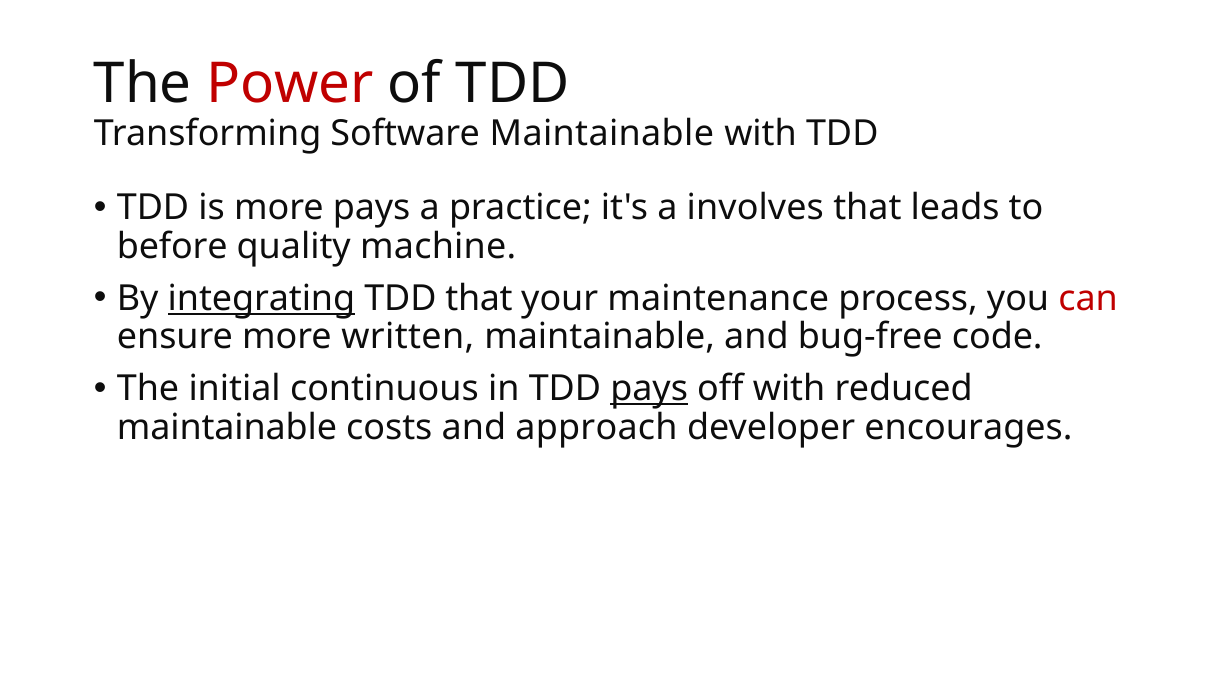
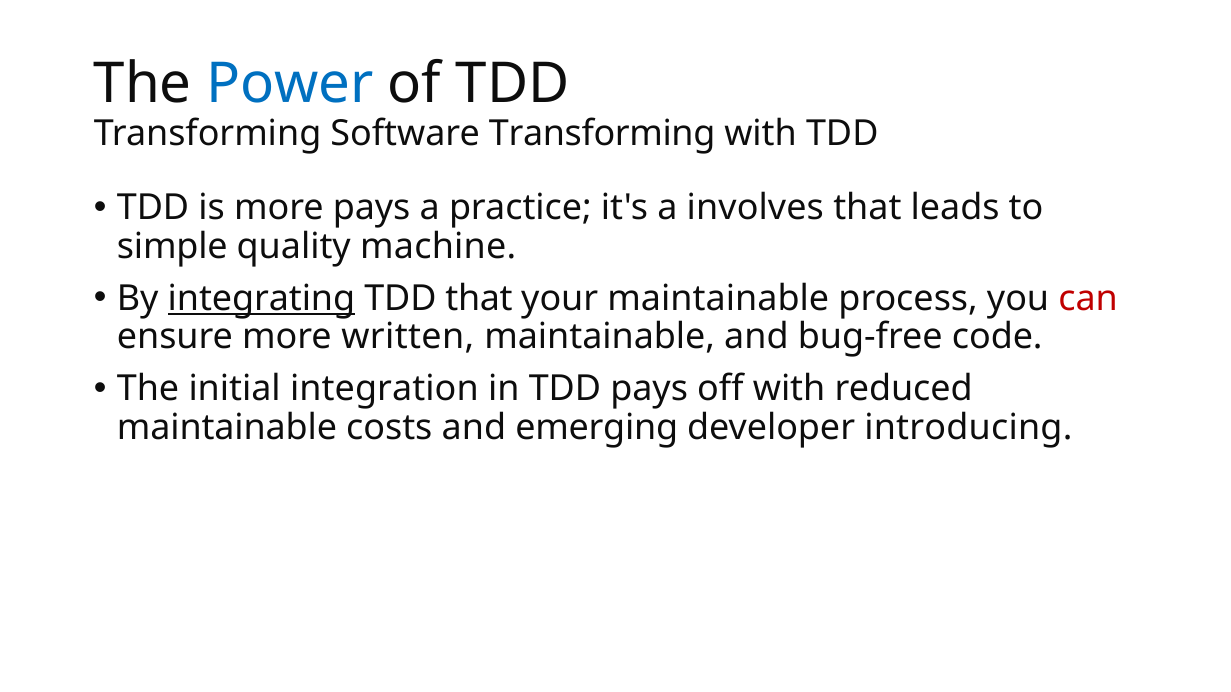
Power colour: red -> blue (290, 84)
Software Maintainable: Maintainable -> Transforming (602, 134)
before: before -> simple (172, 247)
your maintenance: maintenance -> maintainable (718, 299)
continuous: continuous -> integration (384, 389)
pays underline: present -> none (649, 389)
approach: approach -> emerging (597, 428)
encourages: encourages -> introducing (968, 428)
